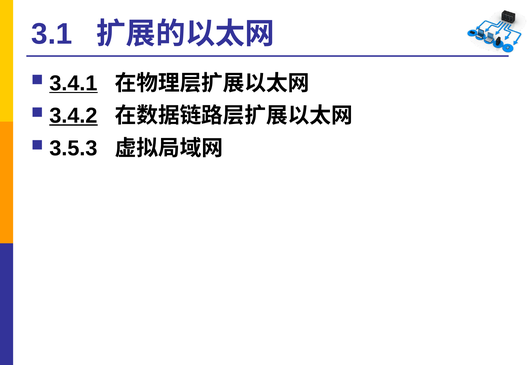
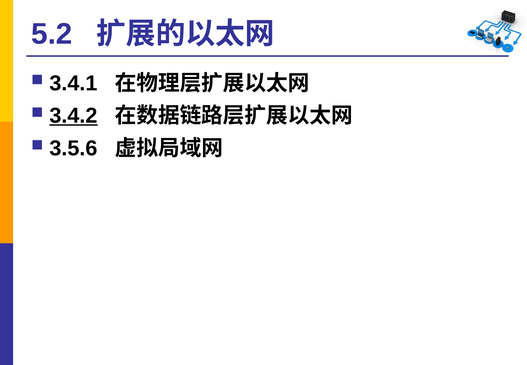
3.1: 3.1 -> 5.2 (52, 34)
3.4.1 underline: present -> none (74, 83)
3.5.3: 3.5.3 -> 3.5.6 (74, 148)
